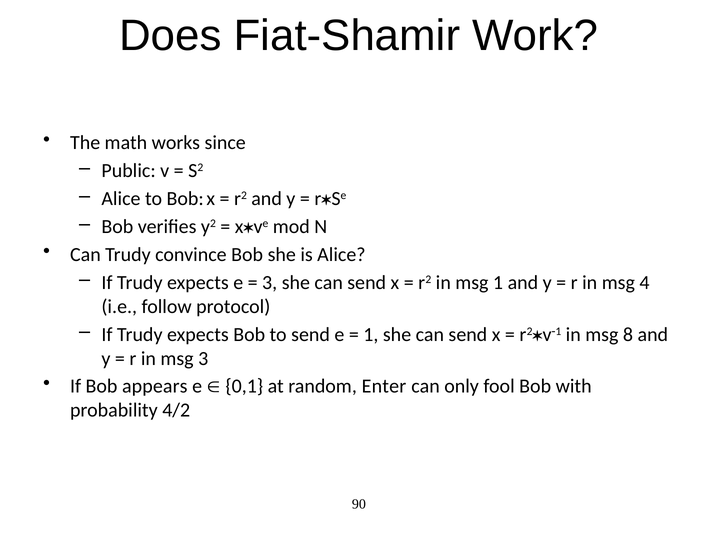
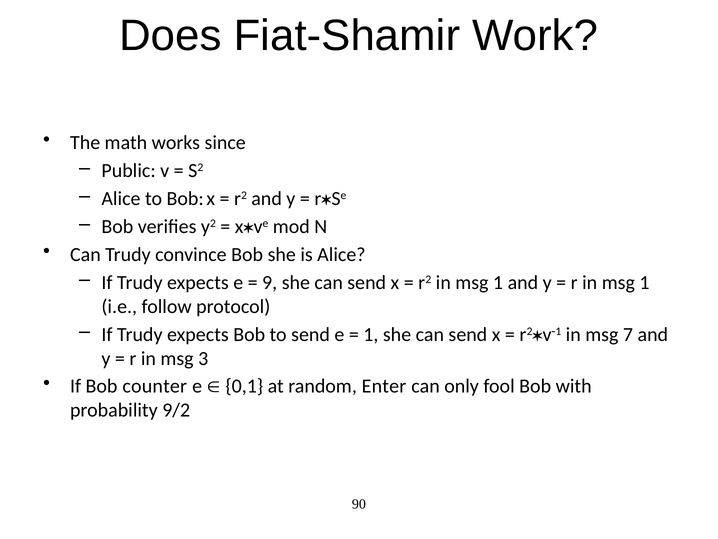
3: 3 -> 9 (270, 282)
r in msg 4: 4 -> 1 (644, 282)
8: 8 -> 7 (628, 334)
appears: appears -> counter (155, 386)
4/2: 4/2 -> 9/2 (176, 410)
